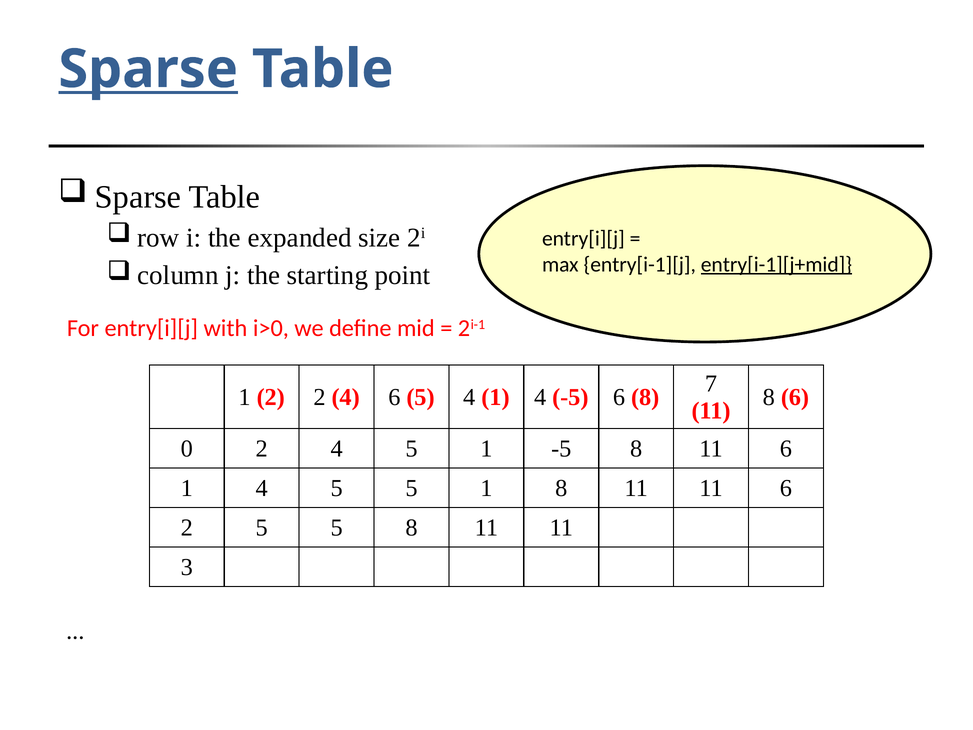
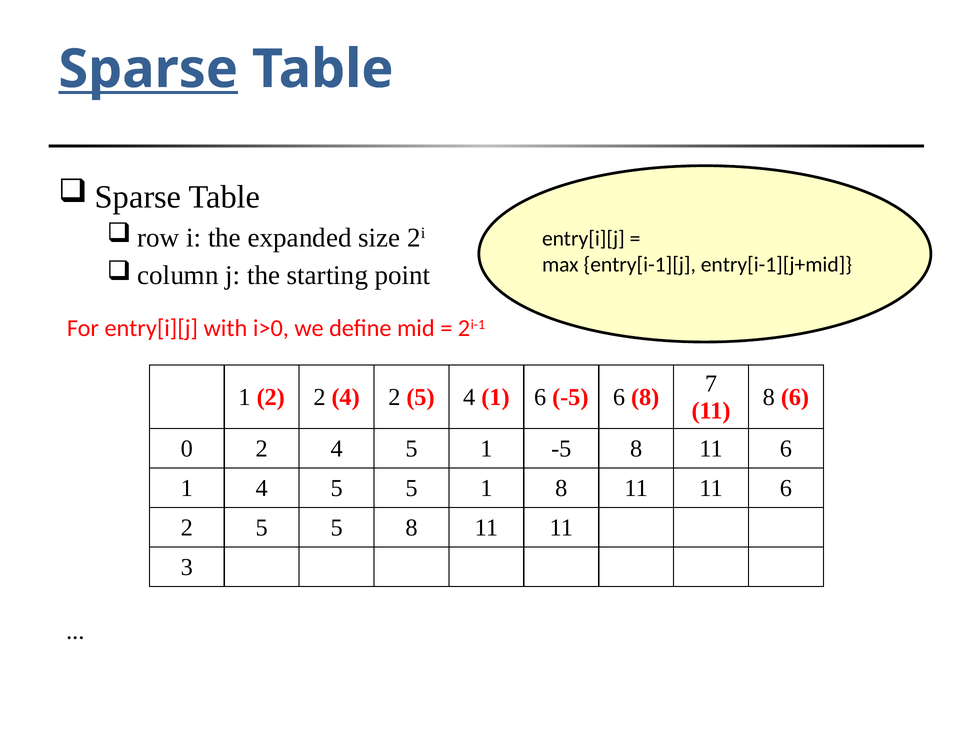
entry[i-1][j+mid underline: present -> none (776, 264)
4 6: 6 -> 2 (394, 397)
4 1 4: 4 -> 6 (540, 397)
